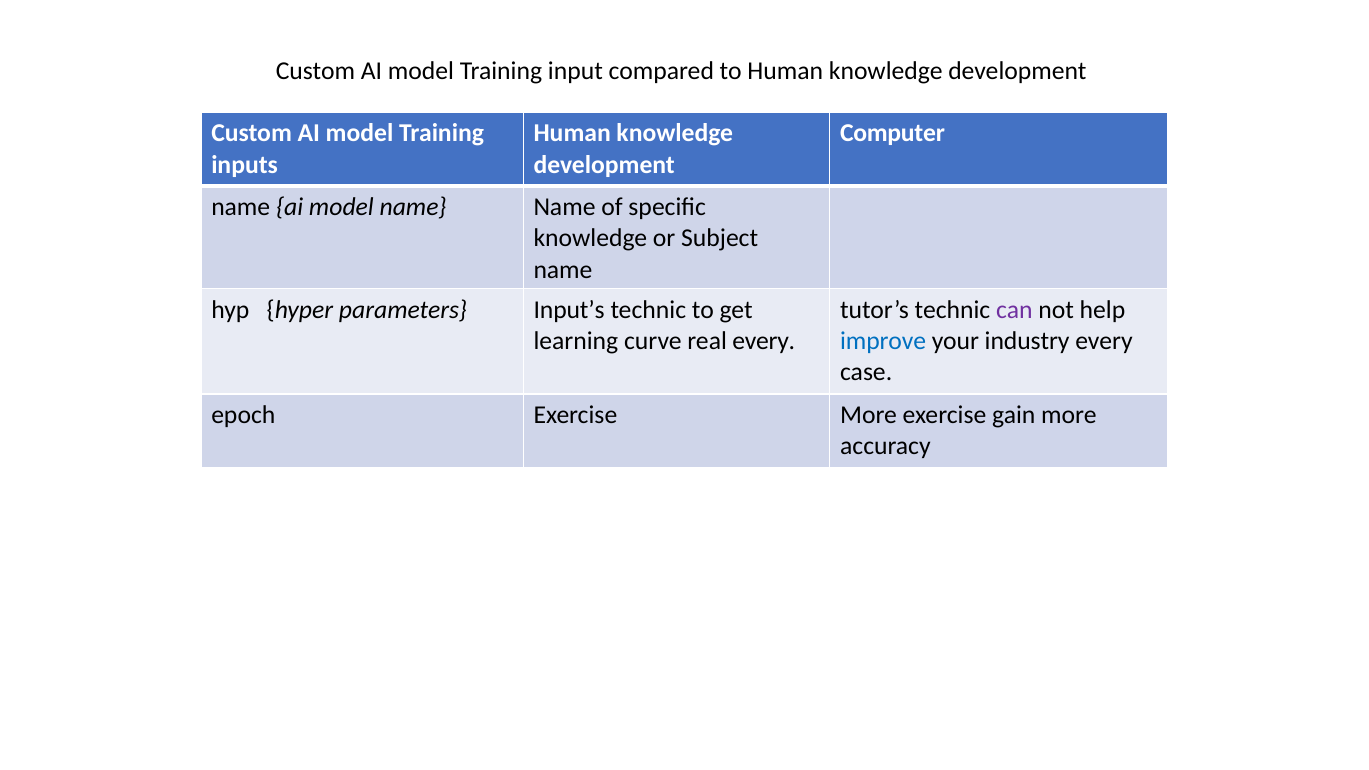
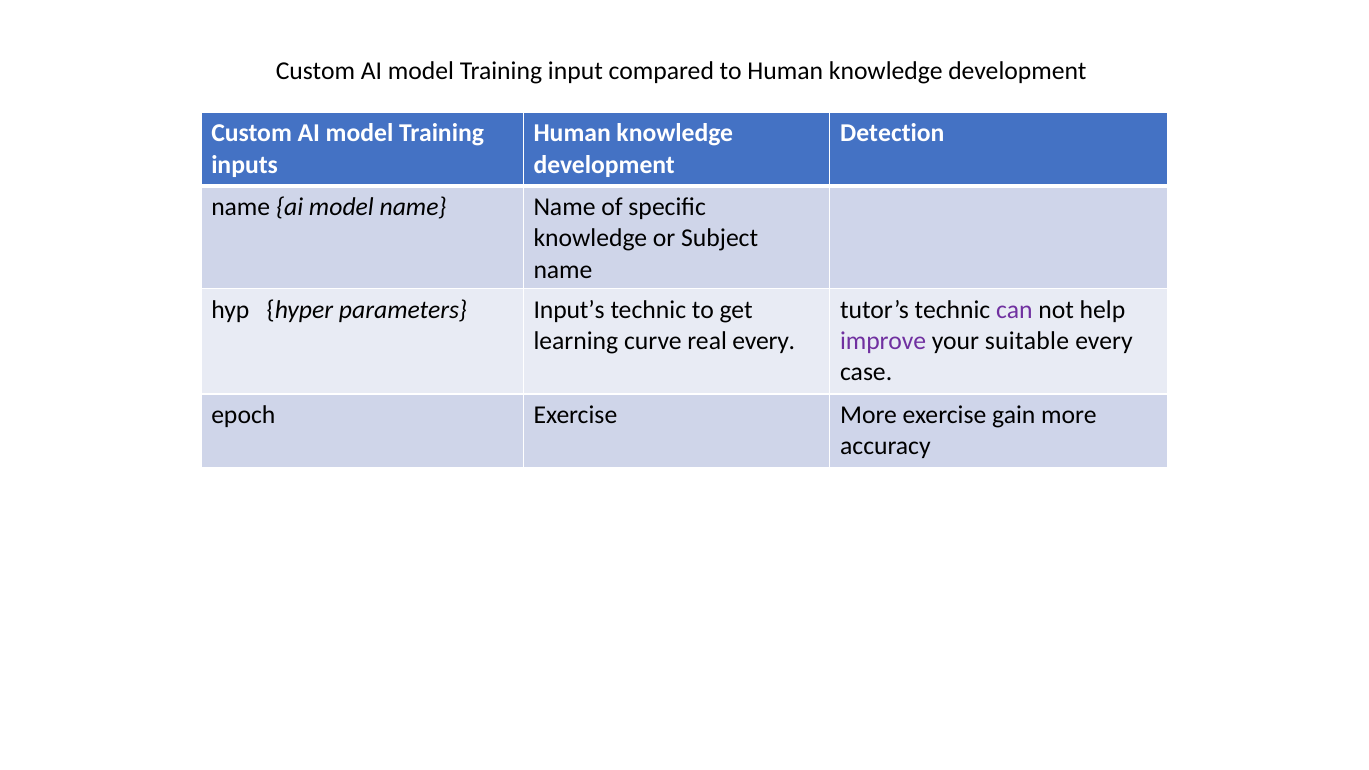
Computer: Computer -> Detection (892, 133)
improve colour: blue -> purple (883, 341)
industry: industry -> suitable (1027, 341)
